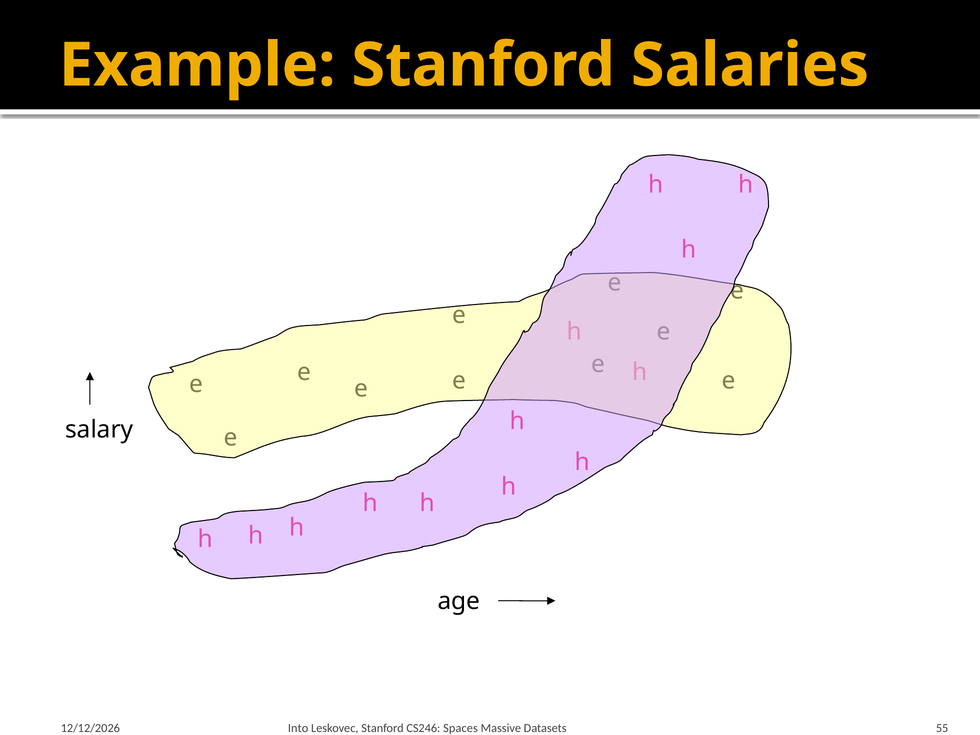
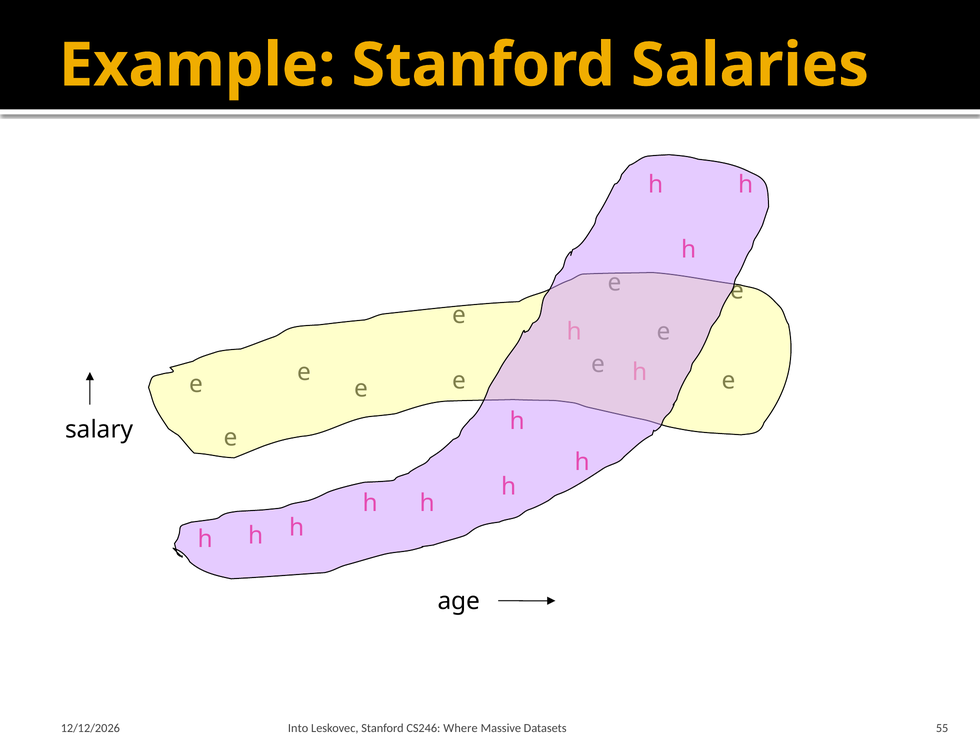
Spaces: Spaces -> Where (461, 728)
